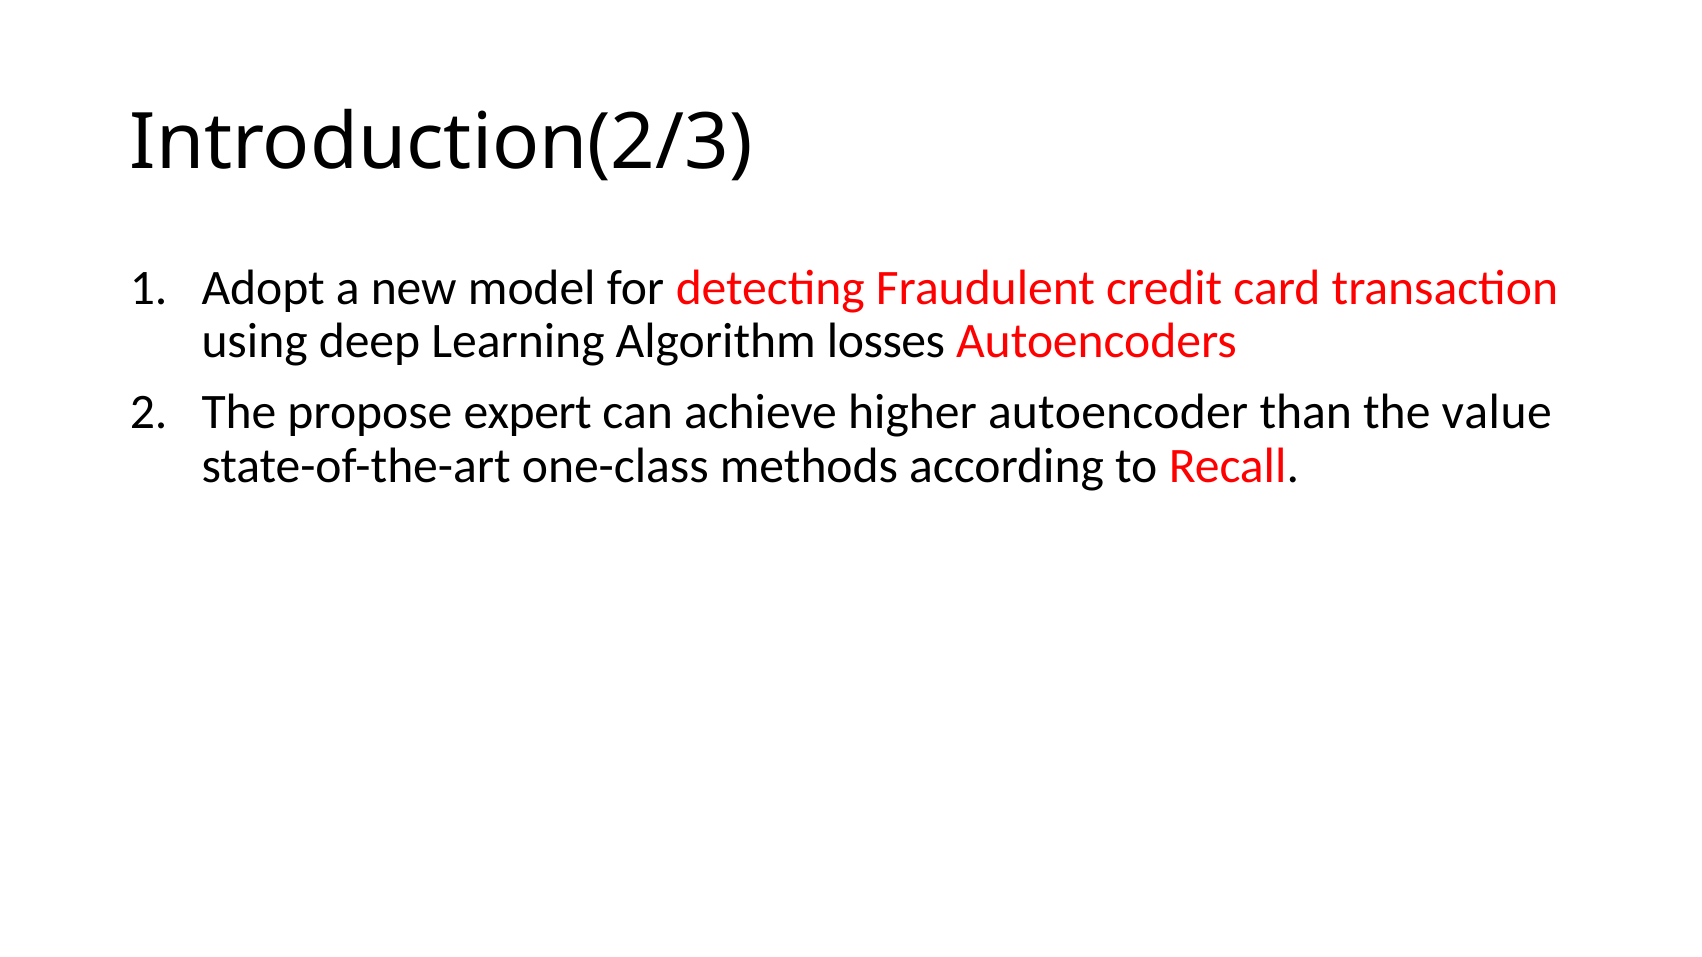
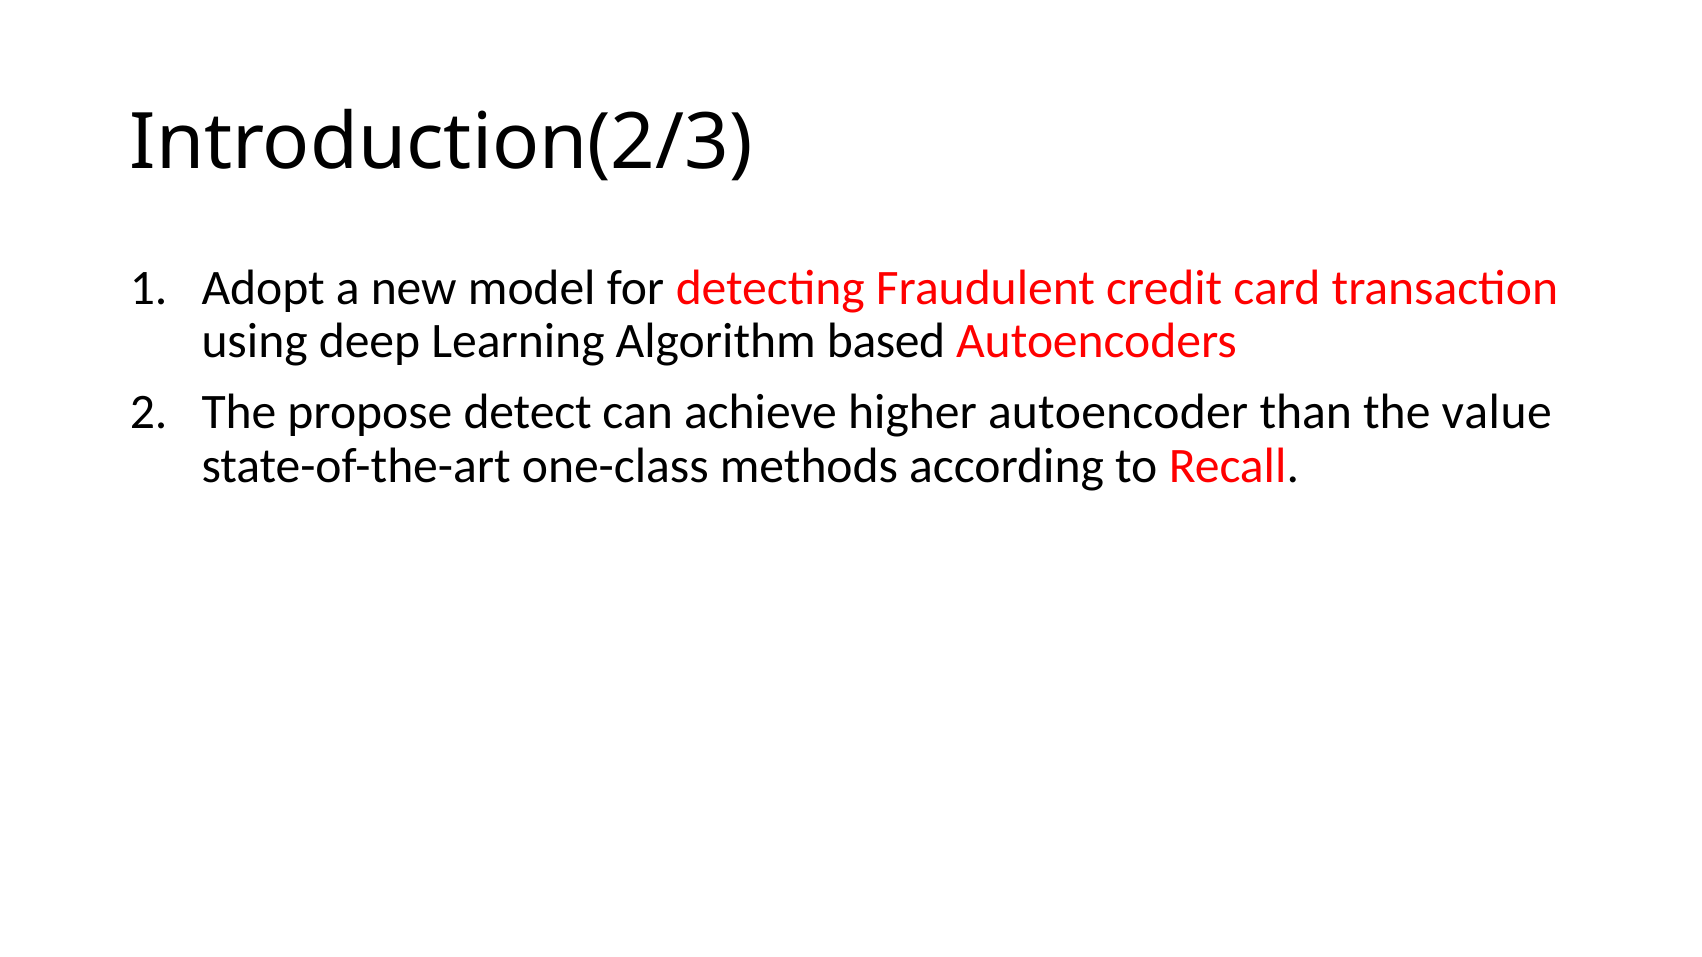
losses: losses -> based (886, 341)
propose expert: expert -> detect (528, 413)
